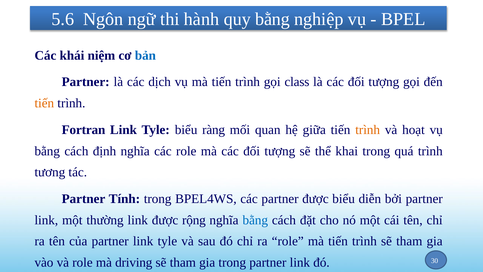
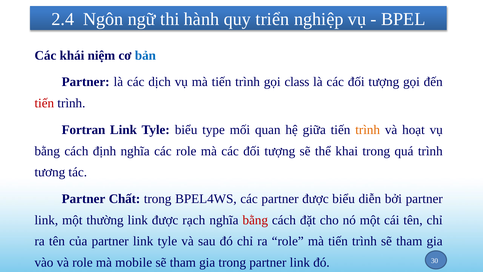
5.6: 5.6 -> 2.4 (63, 19)
quy bằng: bằng -> triển (272, 19)
tiến colour: orange -> red (44, 103)
ràng: ràng -> type (214, 130)
Tính: Tính -> Chất (124, 199)
rộng: rộng -> rạch (194, 220)
bằng colour: blue -> red (255, 220)
driving: driving -> mobile (134, 262)
